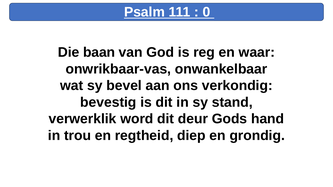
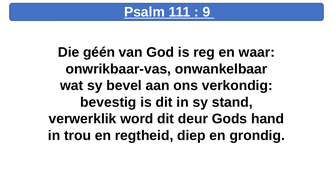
0: 0 -> 9 (206, 12)
baan: baan -> géén (99, 52)
